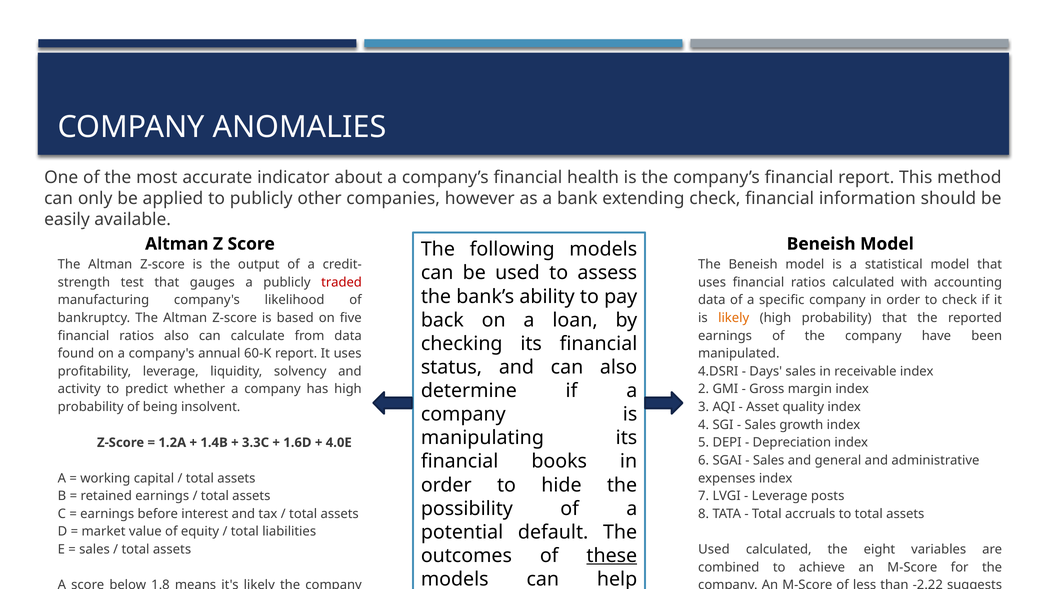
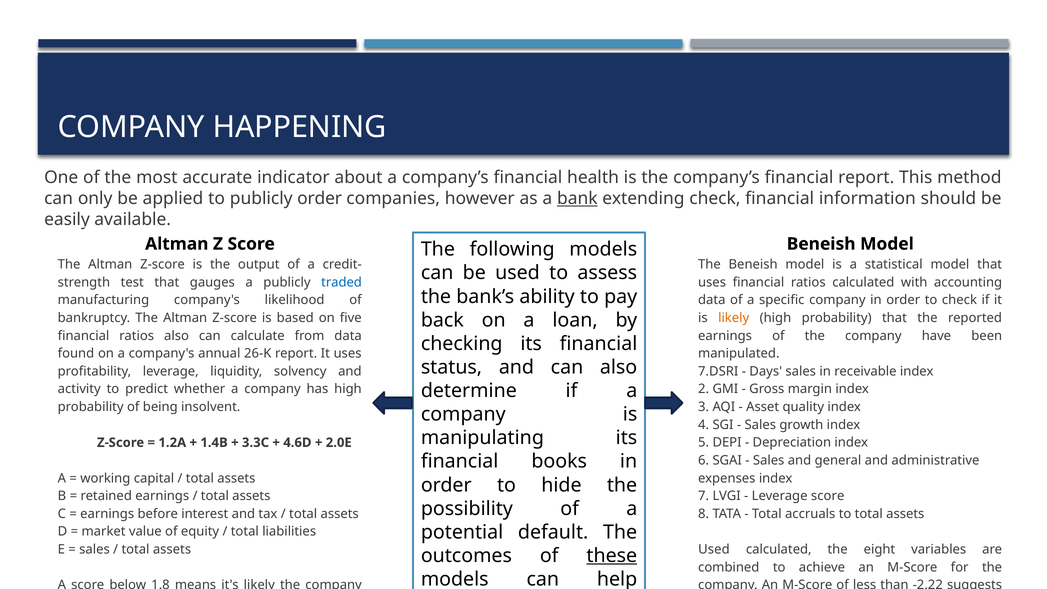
ANOMALIES: ANOMALIES -> HAPPENING (300, 127)
publicly other: other -> order (320, 199)
bank underline: none -> present (577, 199)
traded colour: red -> blue (342, 282)
60-K: 60-K -> 26-K (258, 353)
4.DSRI: 4.DSRI -> 7.DSRI (718, 371)
1.6D: 1.6D -> 4.6D (297, 443)
4.0E: 4.0E -> 2.0E (339, 443)
Leverage posts: posts -> score (828, 496)
